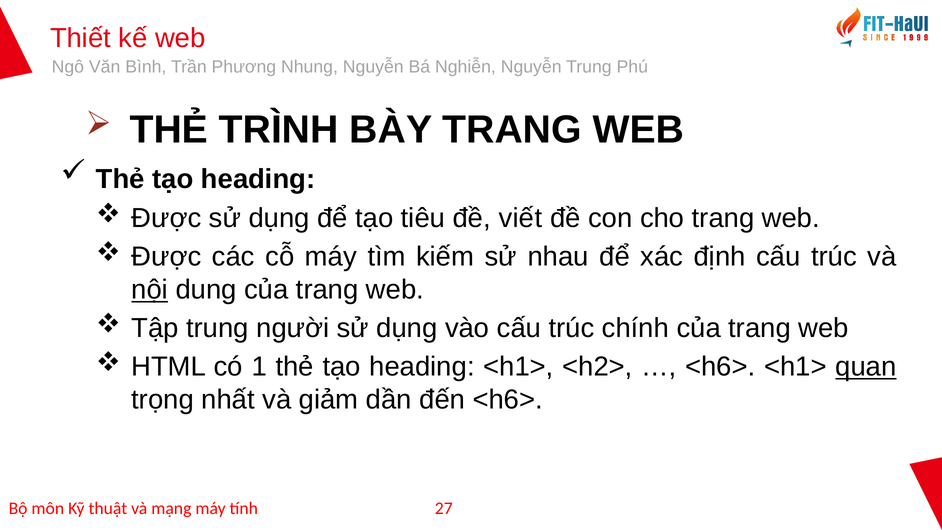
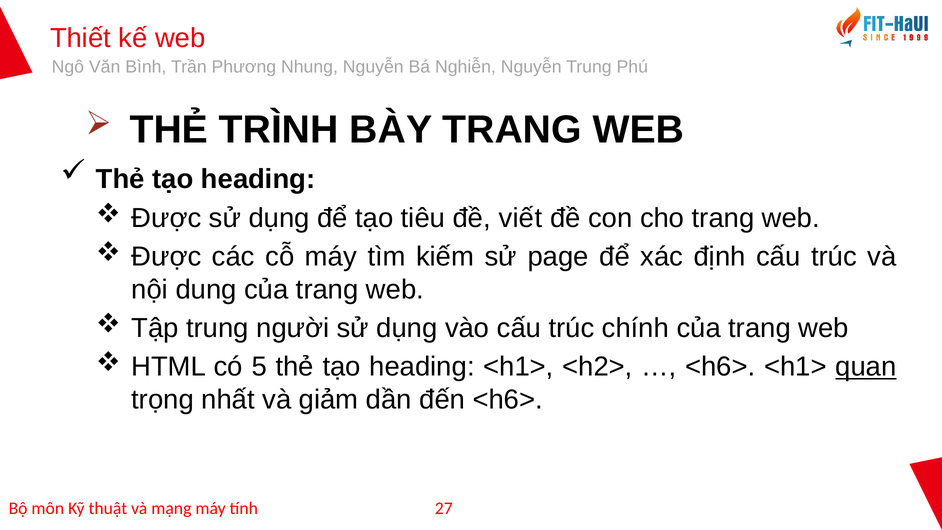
nhau: nhau -> page (558, 257)
nội underline: present -> none (150, 290)
1: 1 -> 5 (259, 367)
